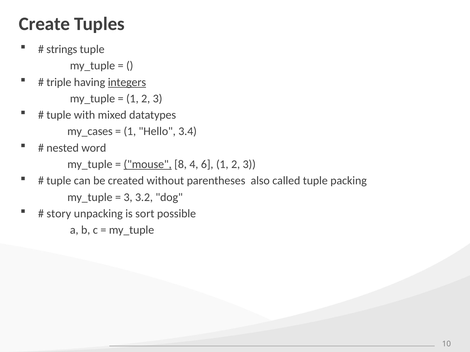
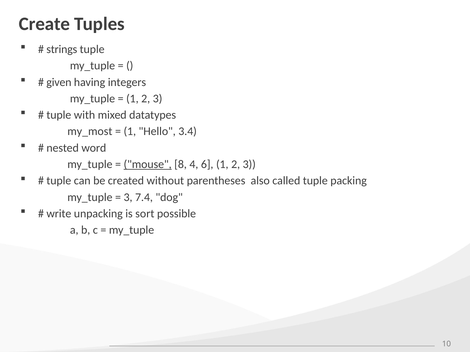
triple: triple -> given (59, 82)
integers underline: present -> none (127, 82)
my_cases: my_cases -> my_most (90, 132)
3.2: 3.2 -> 7.4 (144, 197)
story: story -> write (59, 214)
